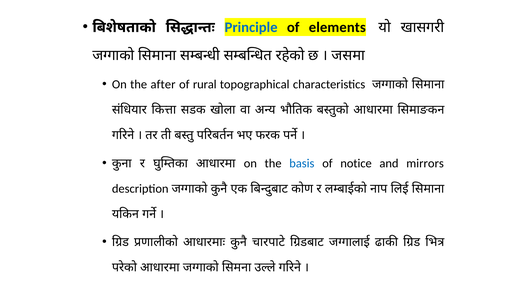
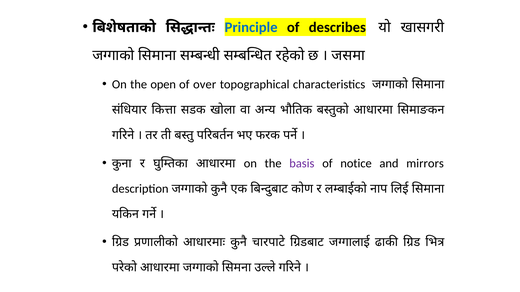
elements: elements -> describes (337, 27)
after: after -> open (163, 85)
rural: rural -> over (205, 85)
basis colour: blue -> purple (302, 164)
